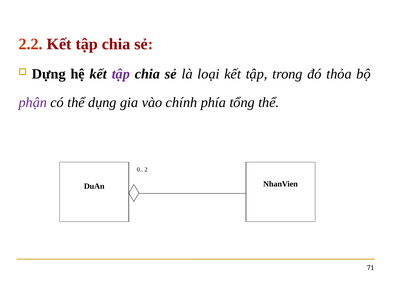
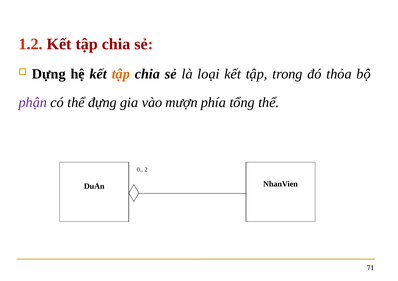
2.2: 2.2 -> 1.2 (31, 44)
tập colour: purple -> orange (121, 74)
dụng: dụng -> đựng (102, 102)
chính: chính -> mượn (182, 102)
